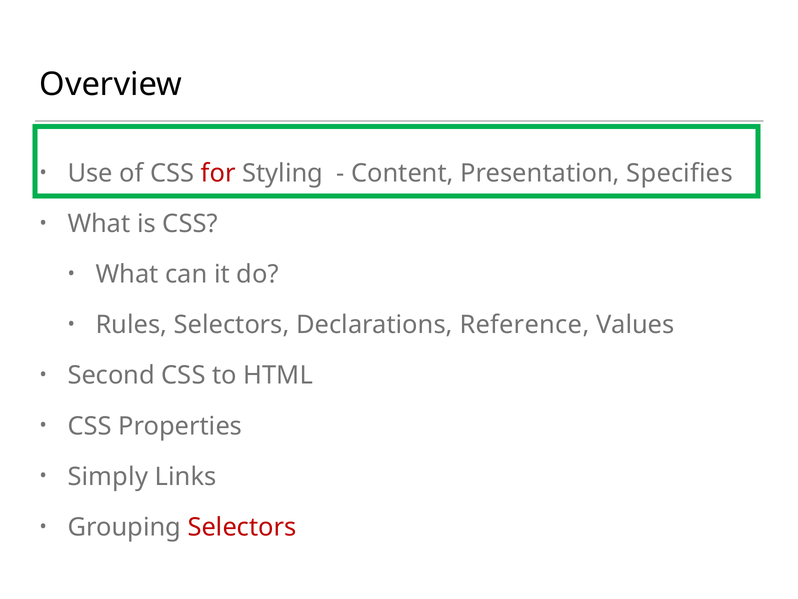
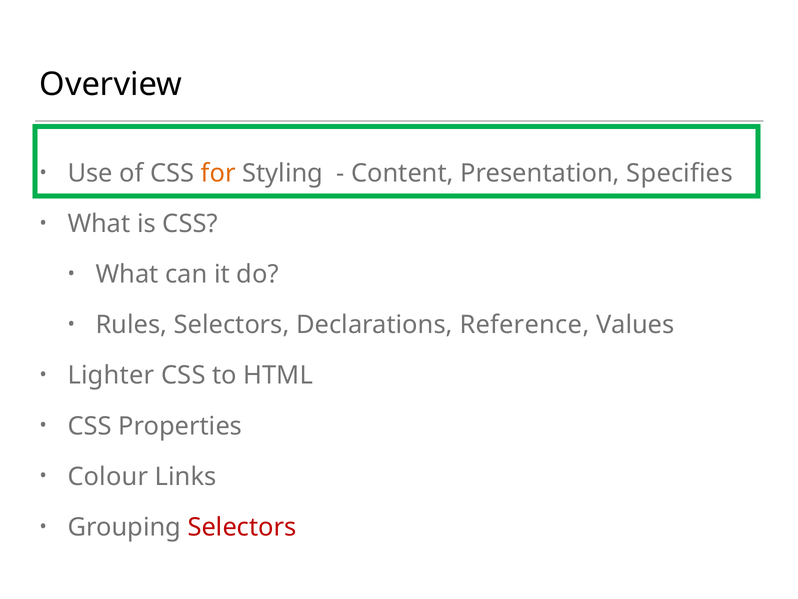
for colour: red -> orange (218, 173)
Second: Second -> Lighter (111, 375)
Simply: Simply -> Colour (108, 476)
